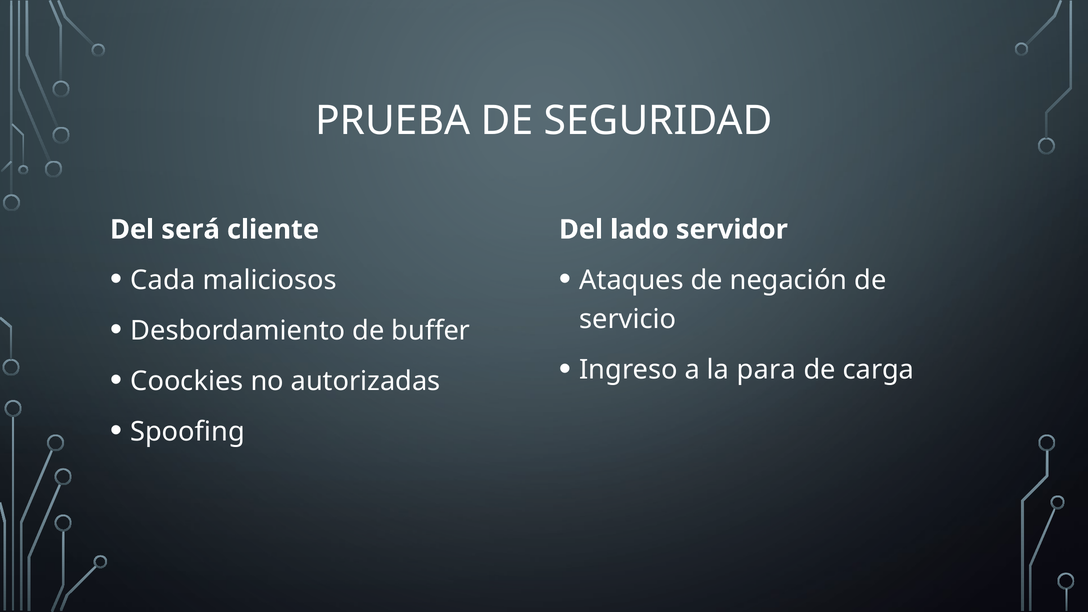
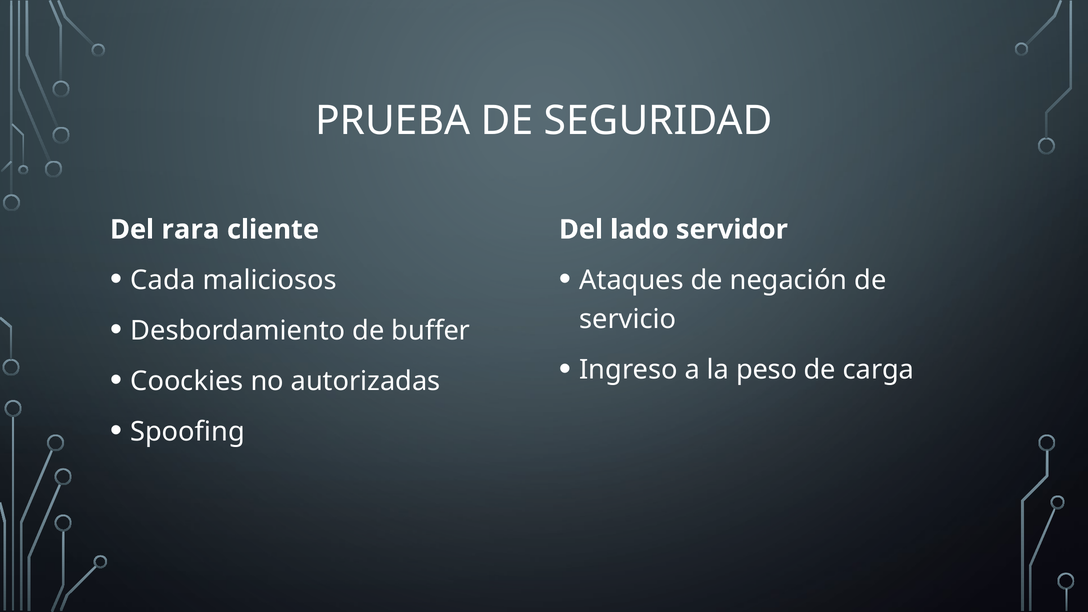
será: será -> rara (190, 230)
para: para -> peso (767, 370)
